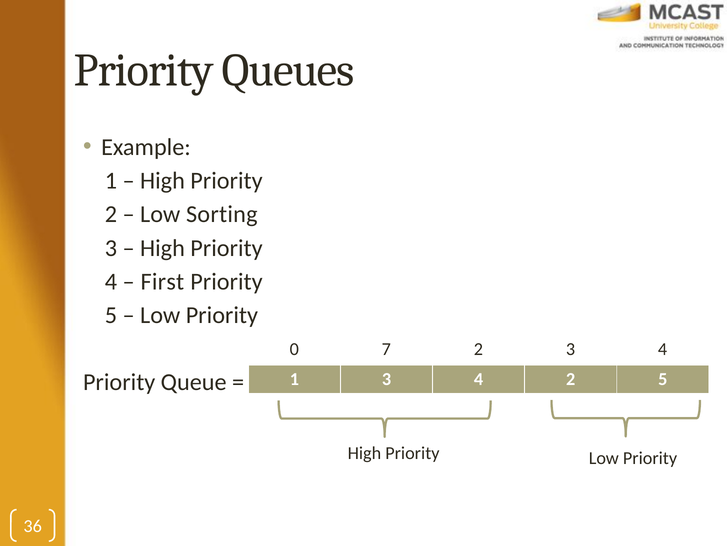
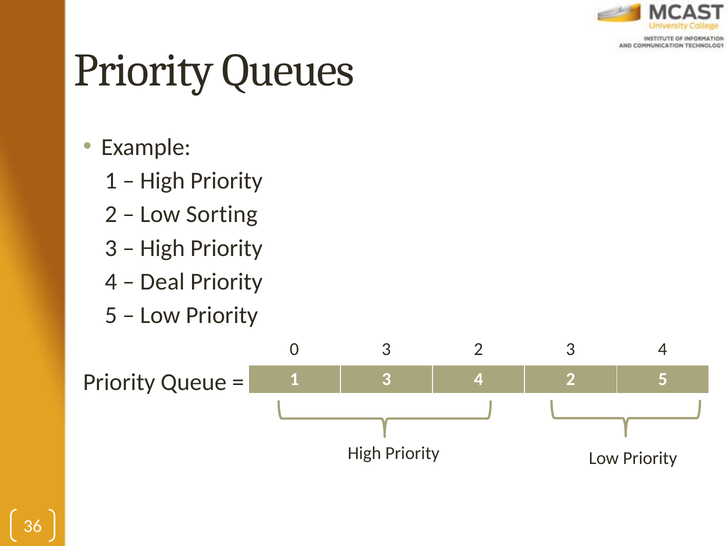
First: First -> Deal (162, 281)
0 7: 7 -> 3 (386, 349)
